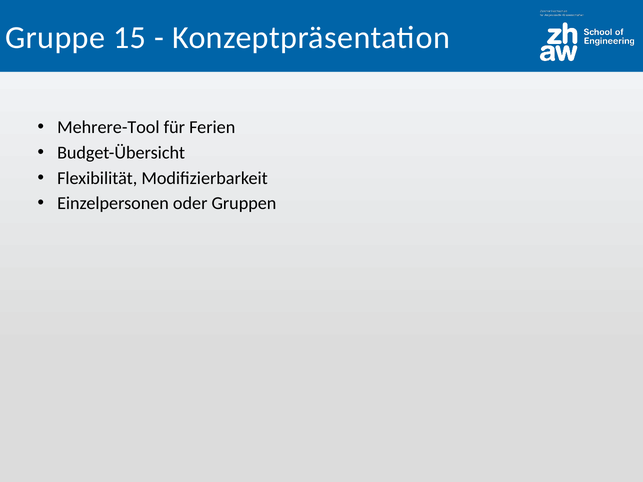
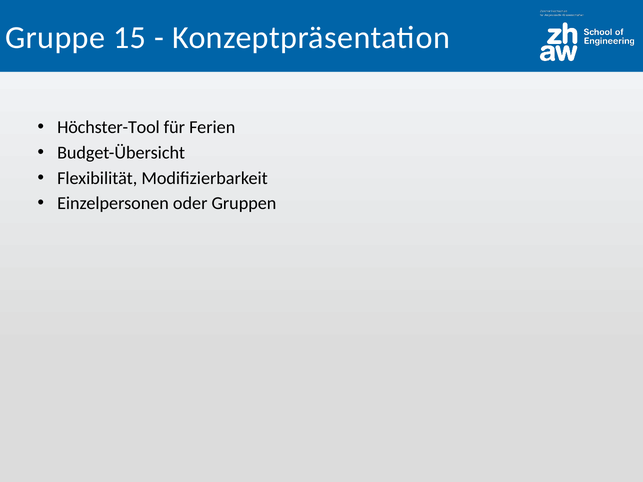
Mehrere-Tool: Mehrere-Tool -> Höchster-Tool (108, 127)
